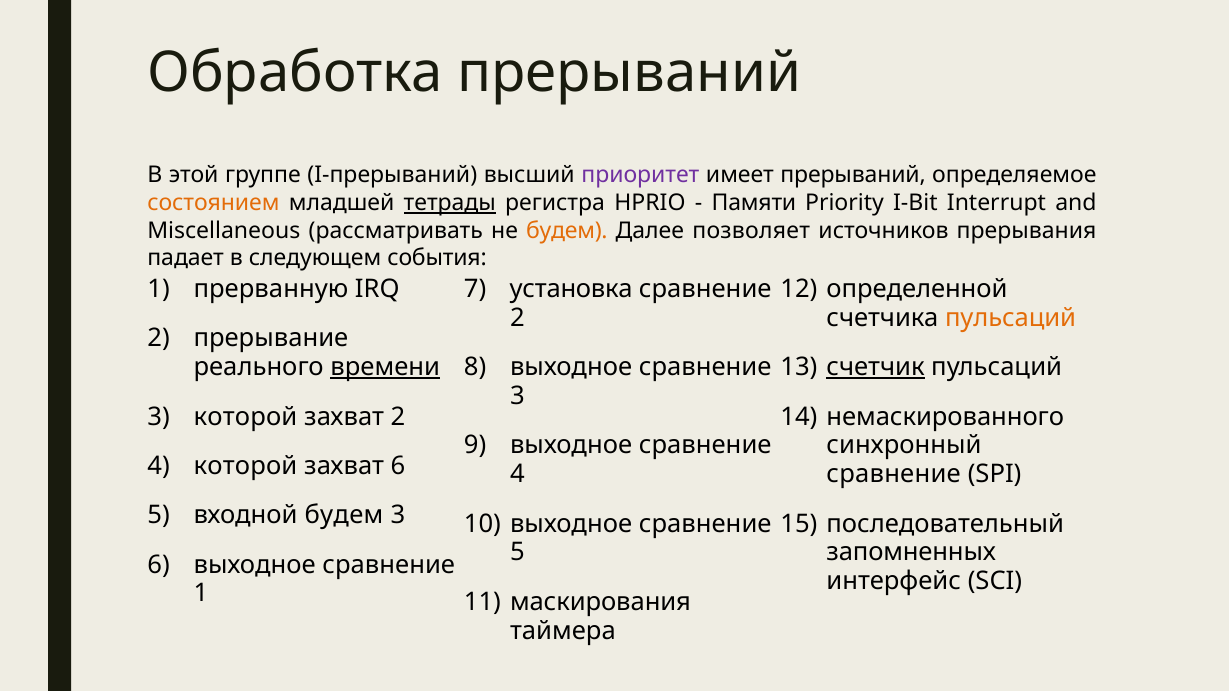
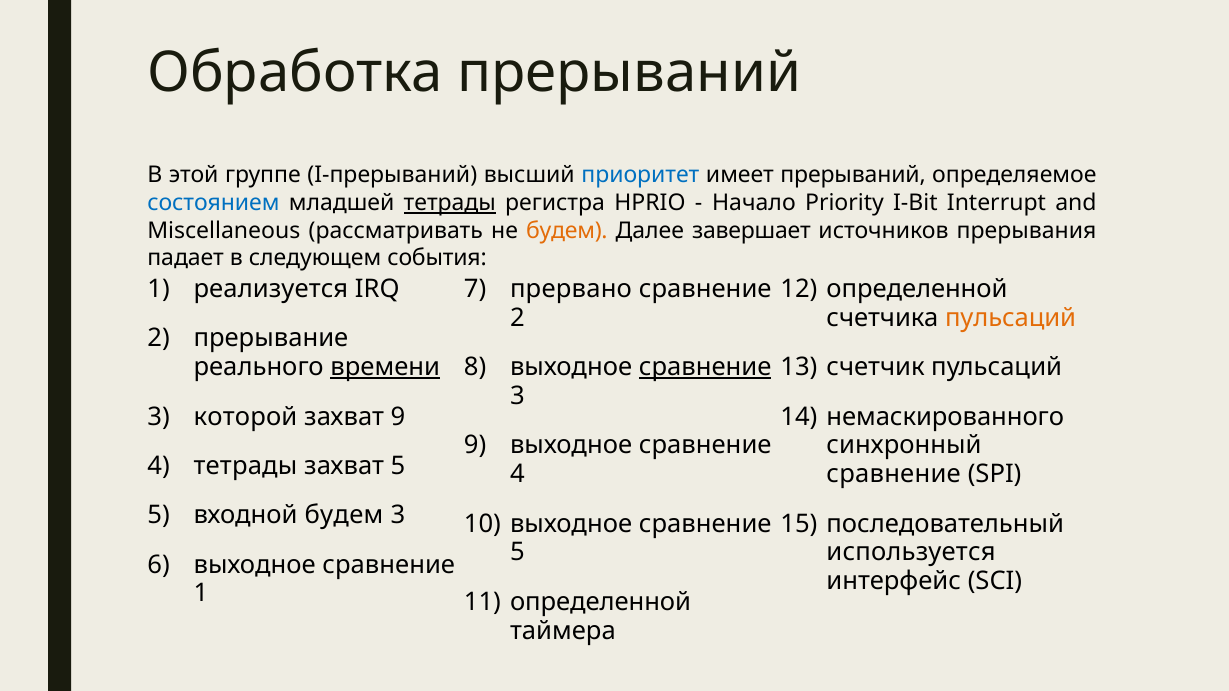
приоритет colour: purple -> blue (640, 175)
состоянием colour: orange -> blue (213, 203)
Памяти: Памяти -> Начало (754, 203)
позволяет: позволяет -> завершает (751, 231)
прерванную: прерванную -> реализуется (271, 289)
установка: установка -> прервано (571, 289)
сравнение underline: none -> present (705, 367)
счетчик underline: present -> none (876, 367)
захват 2: 2 -> 9 (398, 417)
4 которой: которой -> тетрады (245, 466)
захват 6: 6 -> 5 (398, 466)
запомненных: запомненных -> используется (911, 553)
маскирования: маскирования -> определенной (600, 602)
